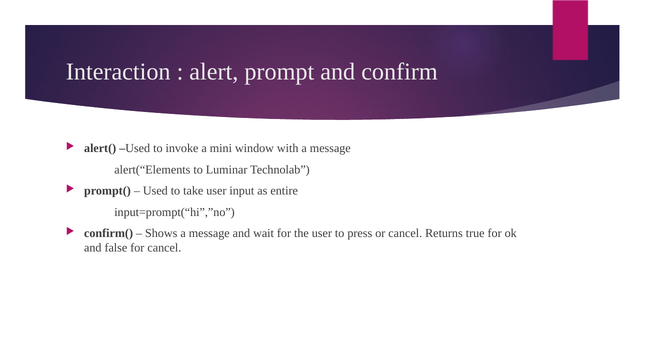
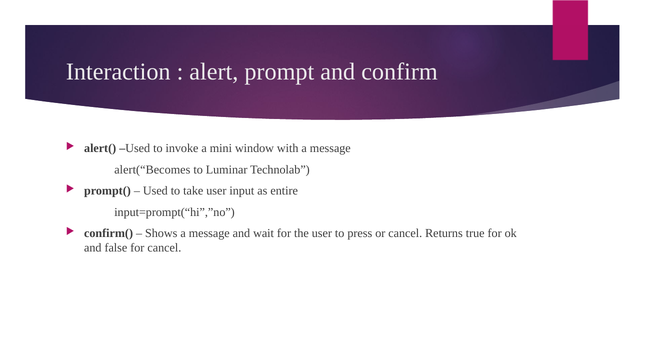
alert(“Elements: alert(“Elements -> alert(“Becomes (152, 169)
